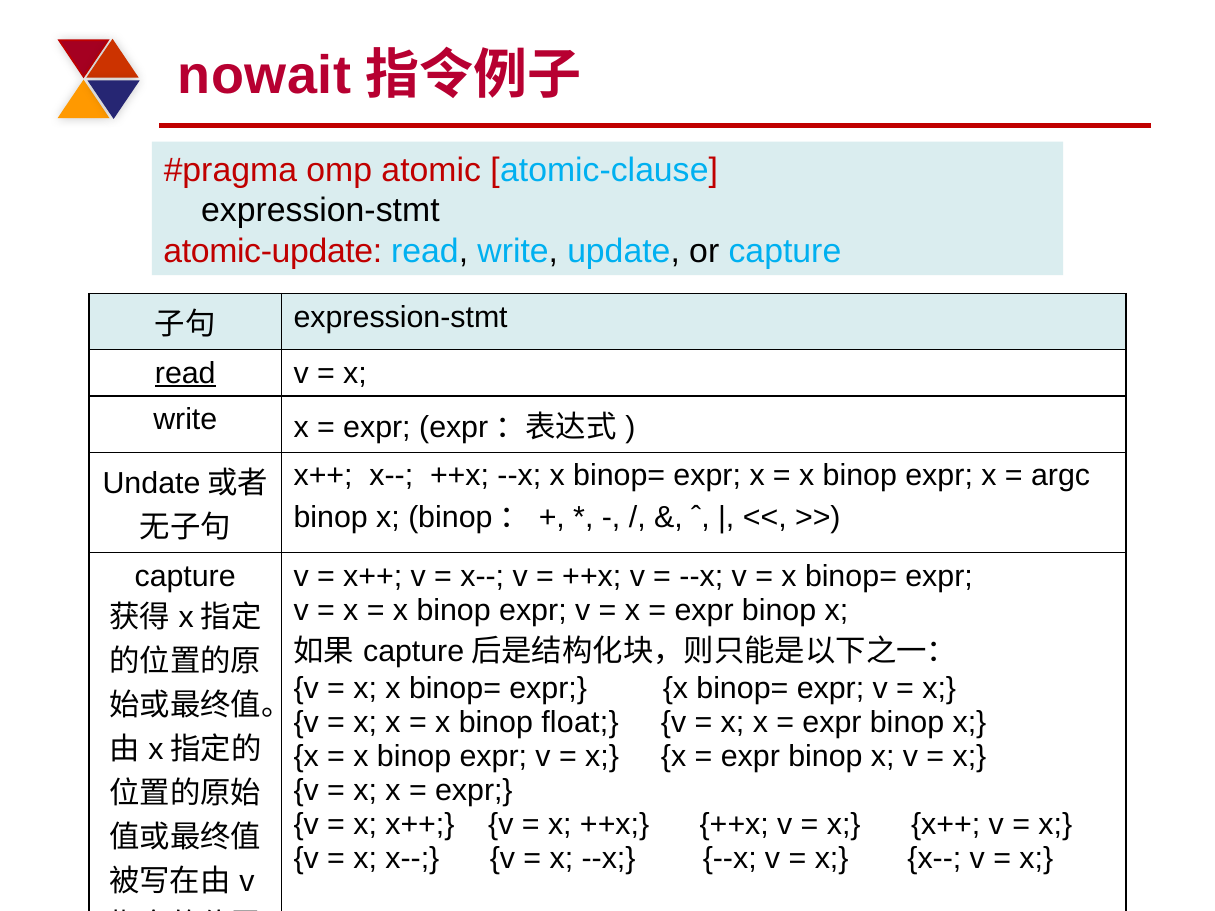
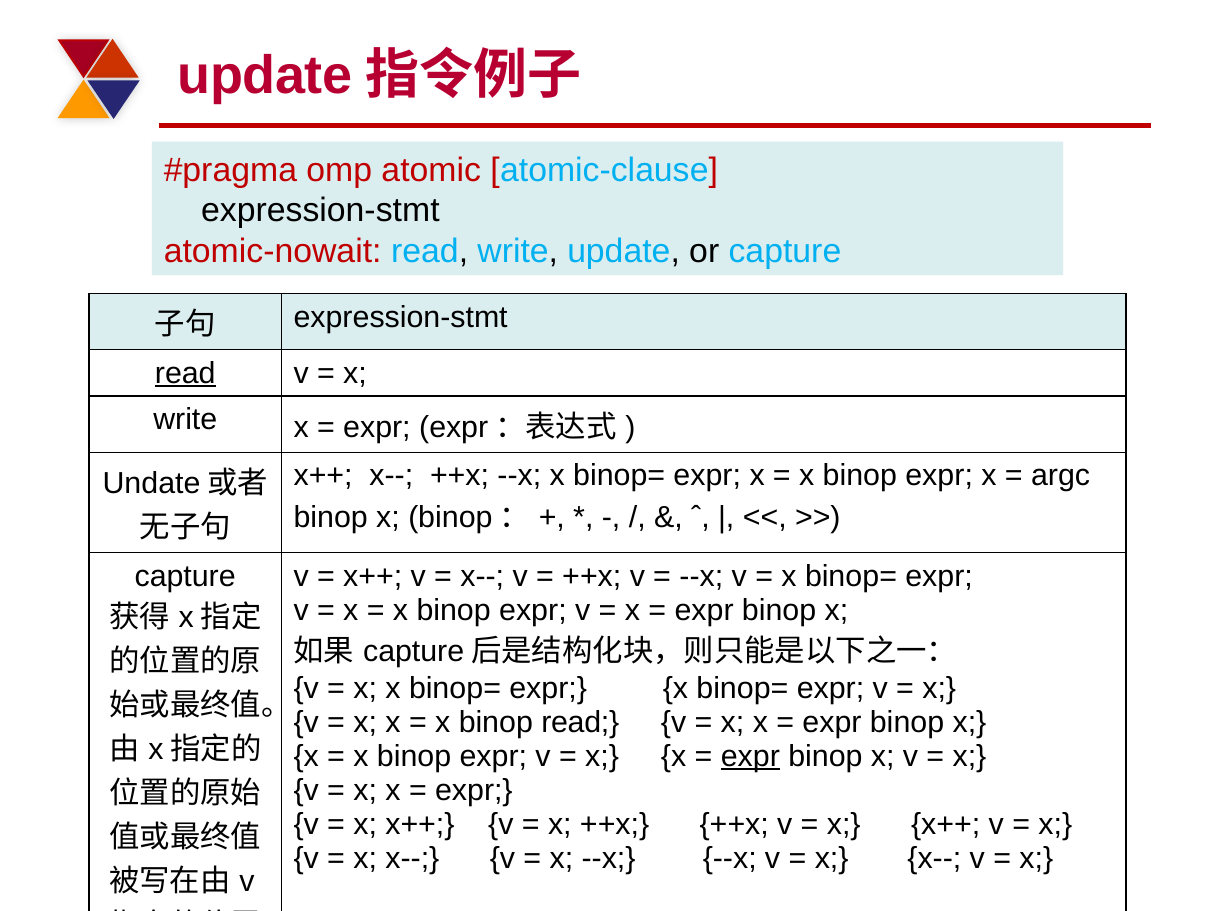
nowait: nowait -> update (265, 76)
atomic-update: atomic-update -> atomic-nowait (273, 251)
binop float: float -> read (580, 722)
expr underline: none -> present (750, 756)
